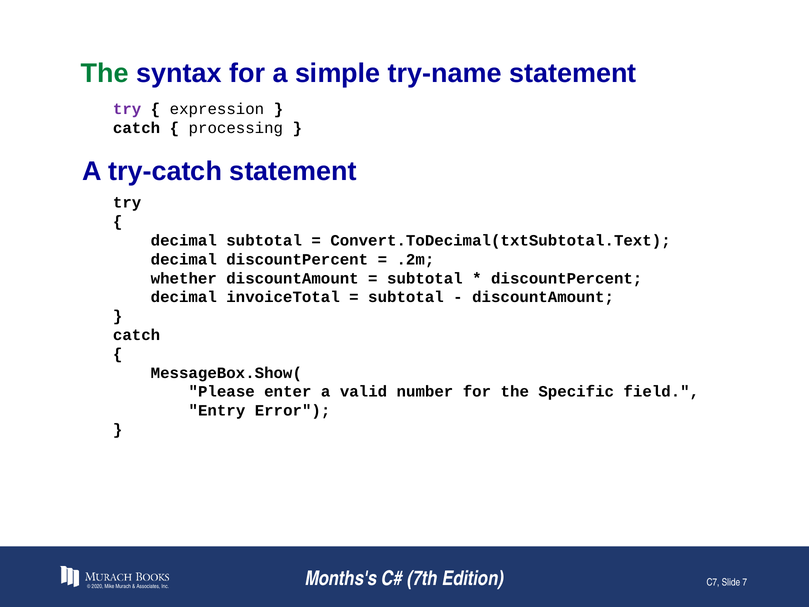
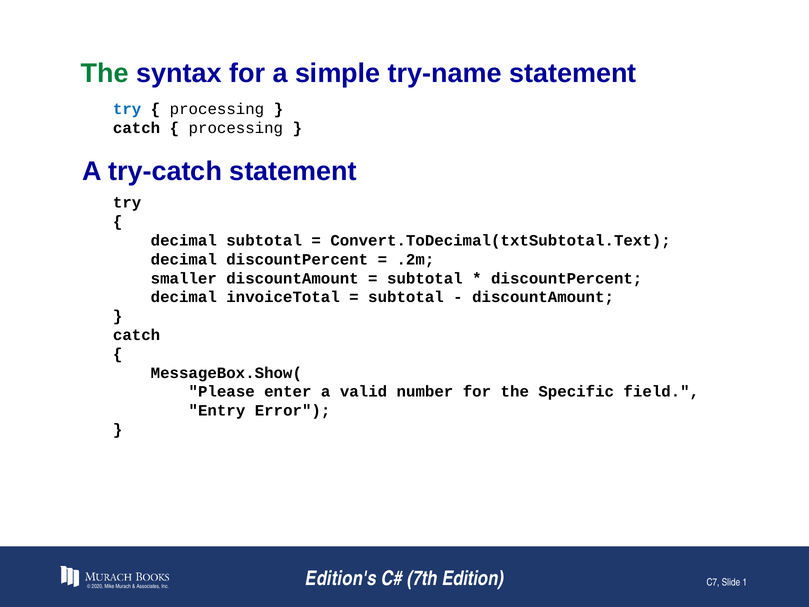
try colour: purple -> blue (127, 109)
expression: expression -> processing (217, 109)
whether: whether -> smaller (184, 278)
Months's: Months's -> Edition's (341, 578)
7: 7 -> 1 (745, 582)
